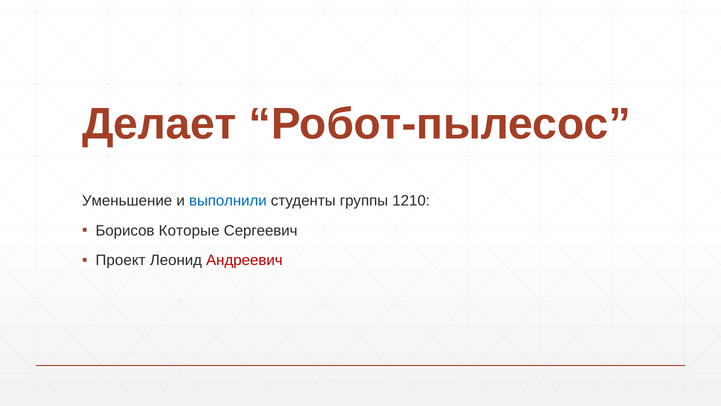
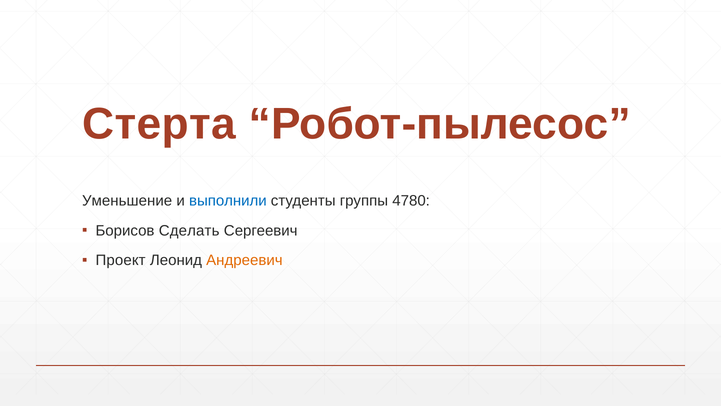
Делает: Делает -> Стерта (159, 124)
1210: 1210 -> 4780 (411, 201)
Которые: Которые -> Сделать (189, 230)
Андреевич colour: red -> orange (244, 260)
